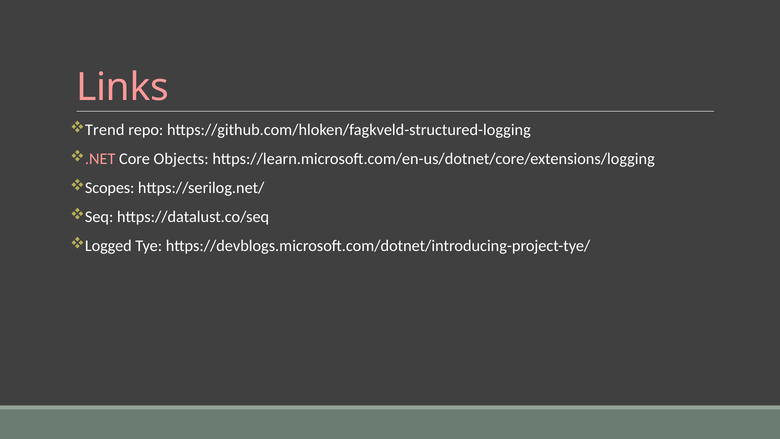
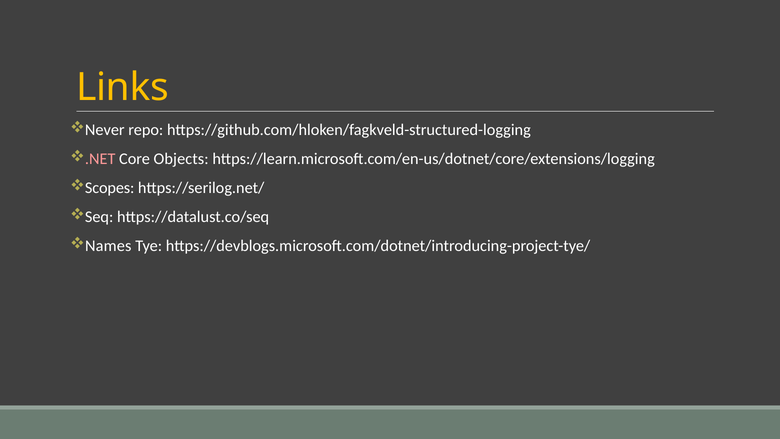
Links colour: pink -> yellow (122, 87)
Trend: Trend -> Never (105, 130)
Logged: Logged -> Names (108, 246)
